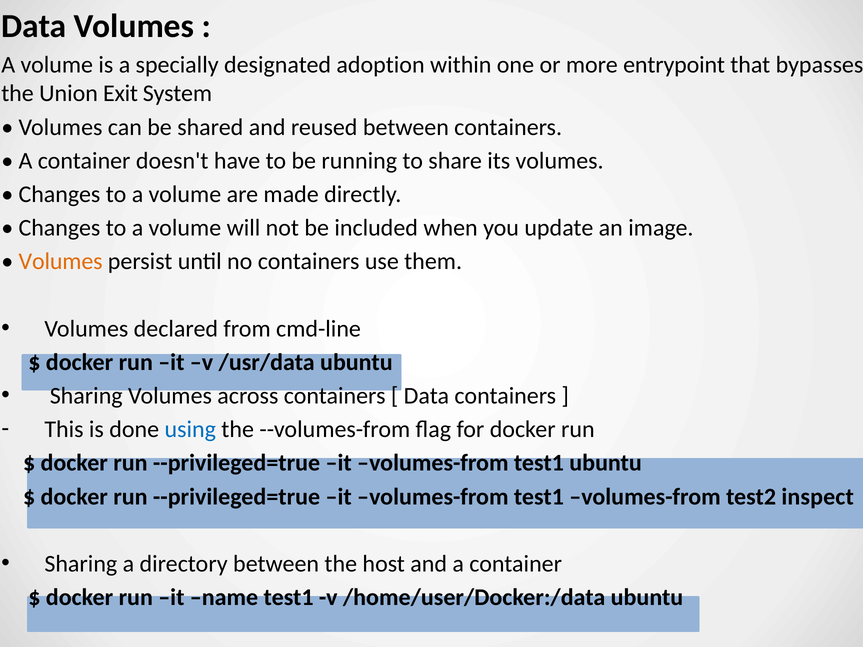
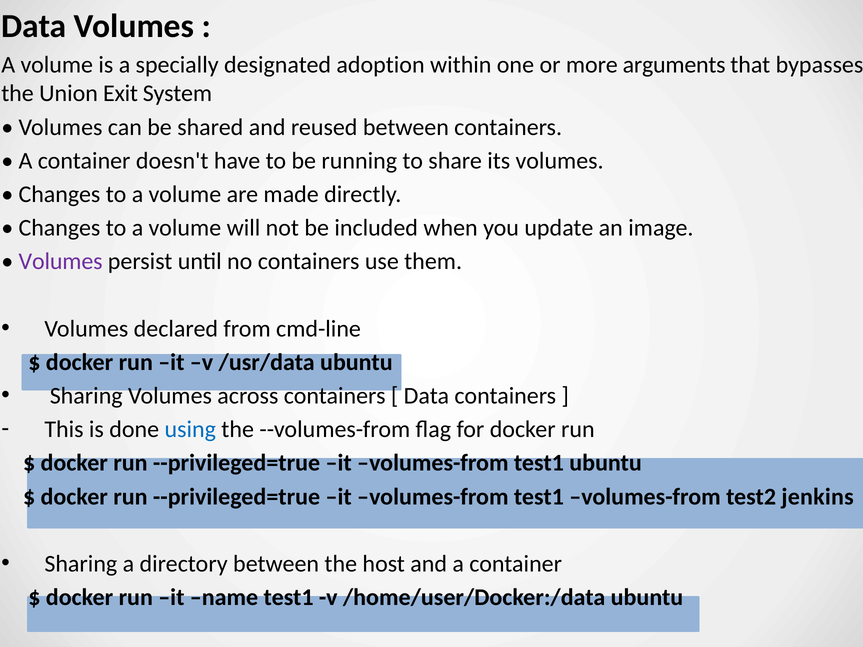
entrypoint: entrypoint -> arguments (674, 65)
Volumes colour: orange -> purple (61, 262)
inspect: inspect -> jenkins (818, 497)
